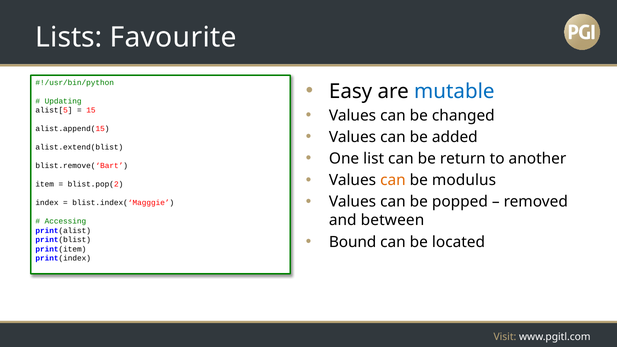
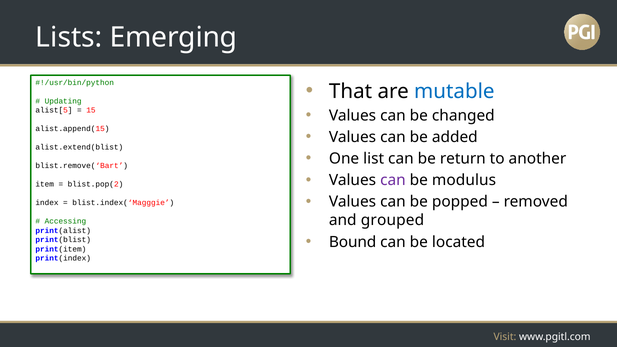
Favourite: Favourite -> Emerging (173, 37)
Easy: Easy -> That (351, 91)
can colour: orange -> purple (393, 180)
between: between -> grouped (393, 220)
